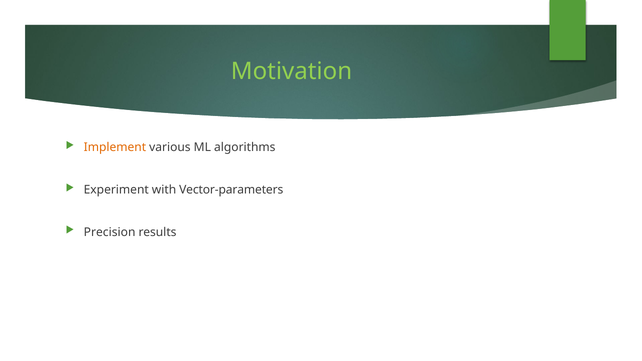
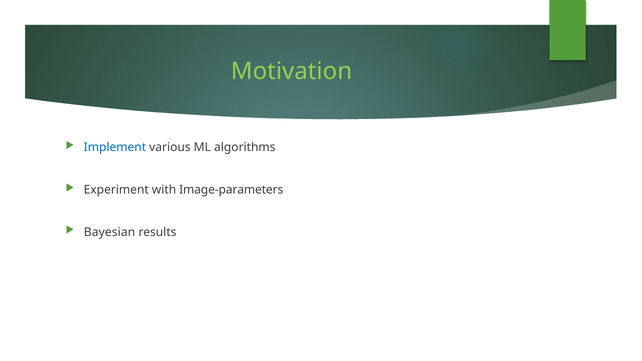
Implement colour: orange -> blue (115, 148)
Vector-parameters: Vector-parameters -> Image-parameters (231, 190)
Precision: Precision -> Bayesian (110, 232)
